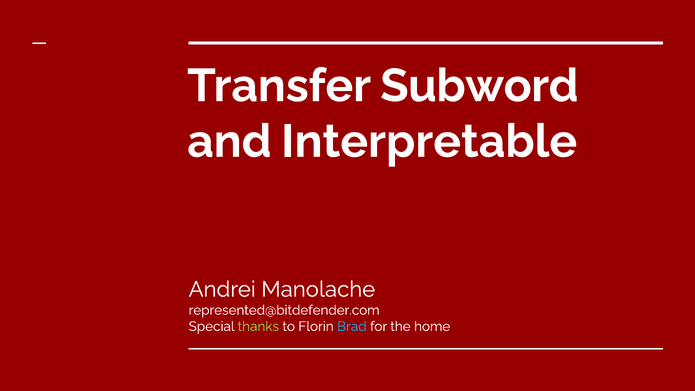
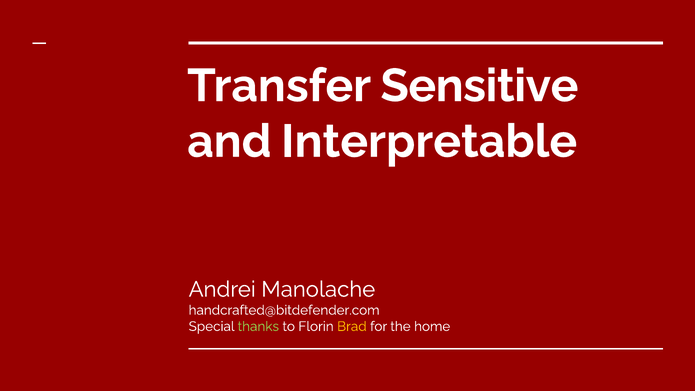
Subword: Subword -> Sensitive (479, 86)
represented@bitdefender.com: represented@bitdefender.com -> handcrafted@bitdefender.com (284, 310)
Brad colour: light blue -> yellow (352, 326)
